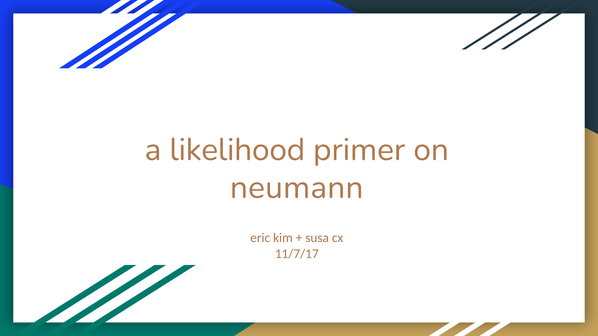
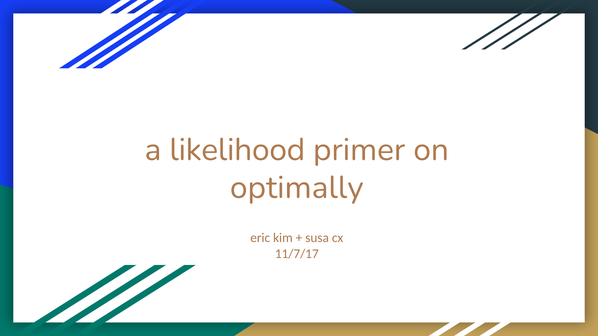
neumann: neumann -> optimally (297, 188)
